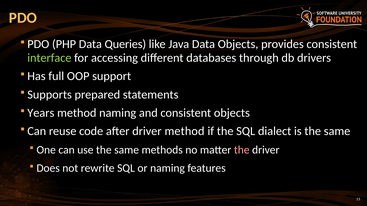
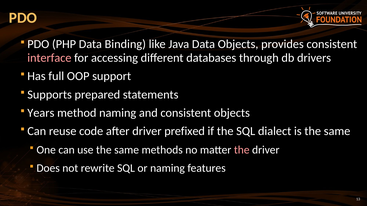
Queries: Queries -> Binding (125, 44)
interface colour: light green -> pink (49, 58)
driver method: method -> prefixed (185, 131)
